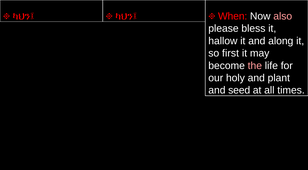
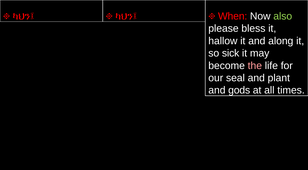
also colour: pink -> light green (283, 16)
first: first -> sick (231, 53)
holy: holy -> seal (235, 78)
seed: seed -> gods (239, 90)
